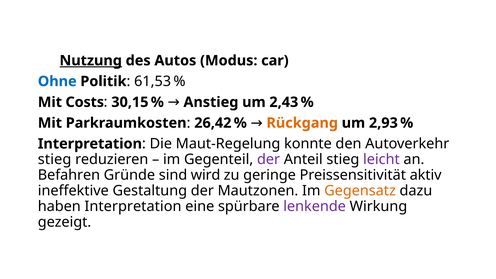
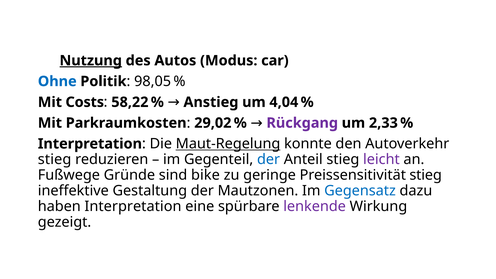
61,53: 61,53 -> 98,05 (153, 81)
30,15: 30,15 -> 58,22 (130, 102)
2,43: 2,43 -> 4,04 (284, 102)
26,42: 26,42 -> 29,02 (213, 123)
Rückgang colour: orange -> purple (302, 123)
2,93: 2,93 -> 2,33 (383, 123)
Maut-Regelung underline: none -> present (228, 144)
der colour: purple -> blue (269, 159)
Befahren: Befahren -> Fußwege (69, 175)
wird: wird -> bike (205, 175)
Preissensitivität aktiv: aktiv -> stieg (426, 175)
Gegensatz colour: orange -> blue (360, 191)
